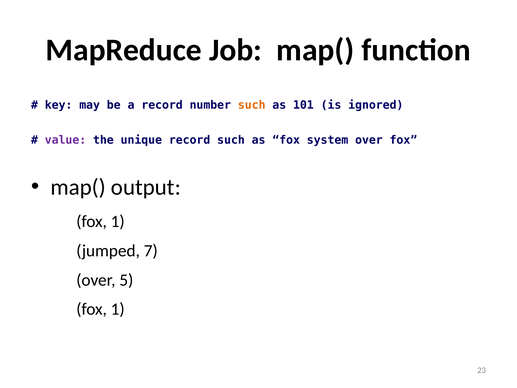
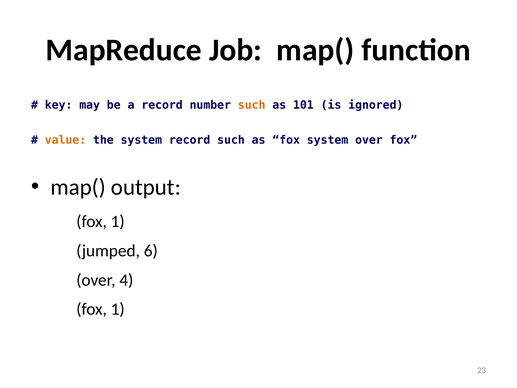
value colour: purple -> orange (65, 140)
the unique: unique -> system (141, 140)
7: 7 -> 6 (151, 251)
5: 5 -> 4 (126, 280)
